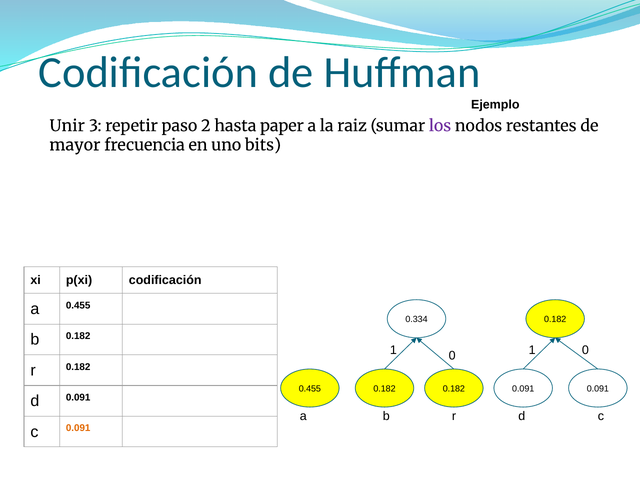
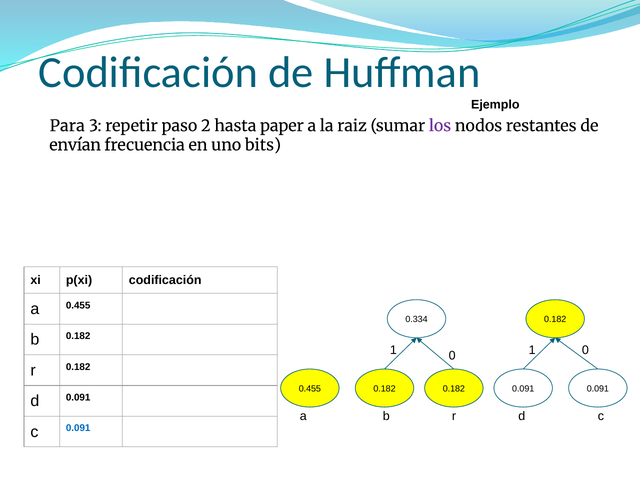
Unir: Unir -> Para (67, 126)
mayor: mayor -> envían (75, 145)
0.091 colour: orange -> blue (78, 428)
